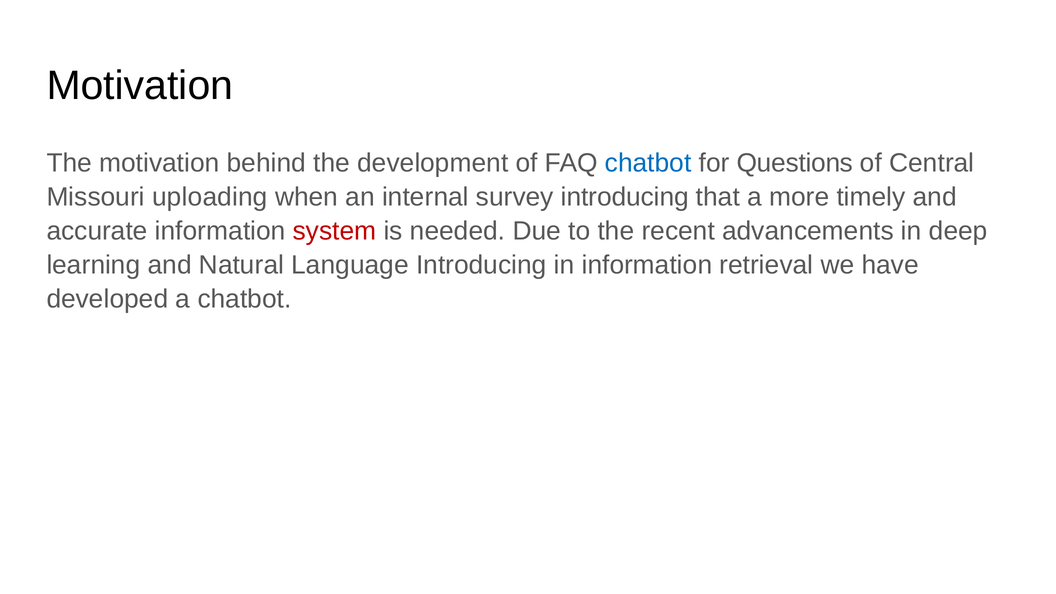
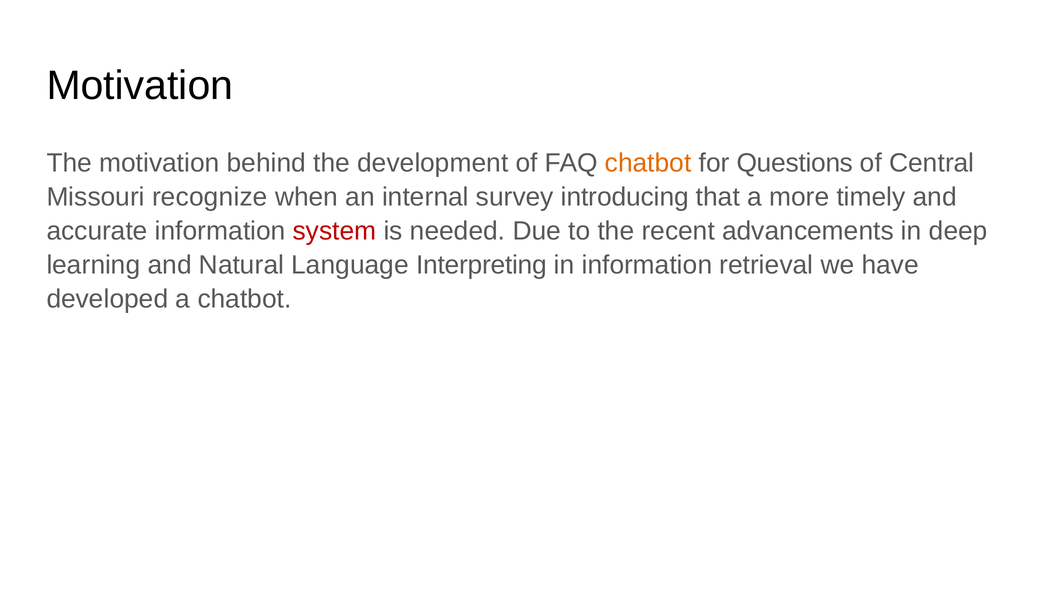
chatbot colour: blue -> orange (648, 163)
uploading: uploading -> recognize (210, 197)
Language Introducing: Introducing -> Interpreting (481, 265)
